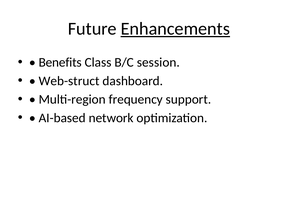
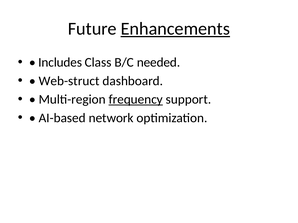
Benefits: Benefits -> Includes (60, 63)
session: session -> needed (158, 63)
frequency underline: none -> present (136, 100)
